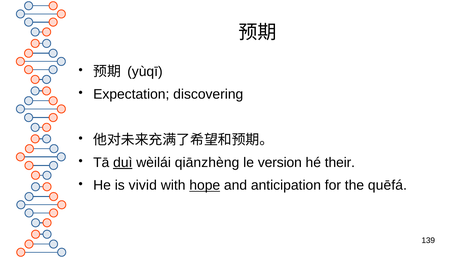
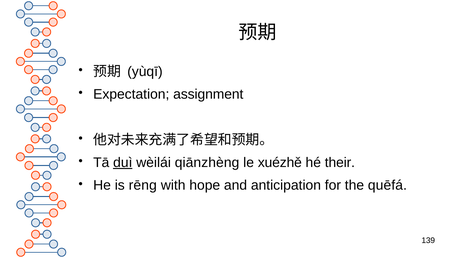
discovering: discovering -> assignment (208, 94)
version: version -> xuézhě (280, 162)
vivid: vivid -> rēng (143, 185)
hope underline: present -> none (205, 185)
